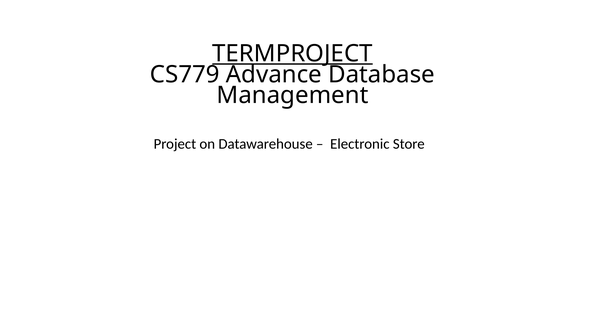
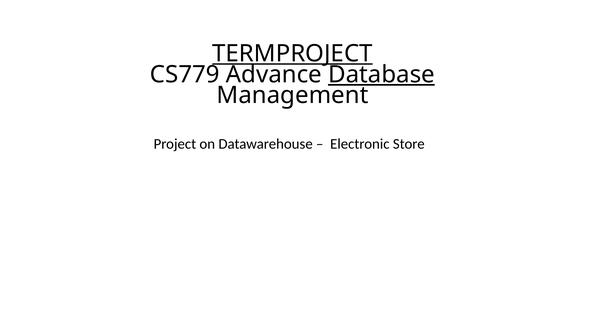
Database underline: none -> present (381, 75)
